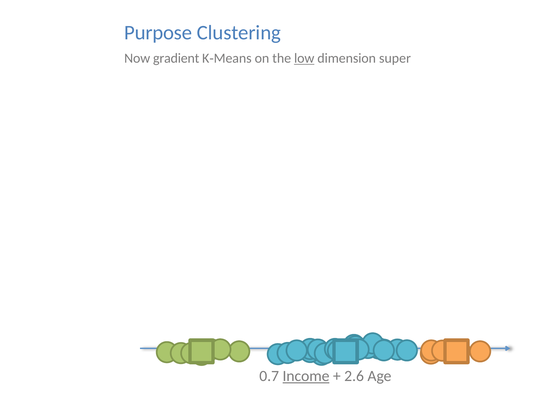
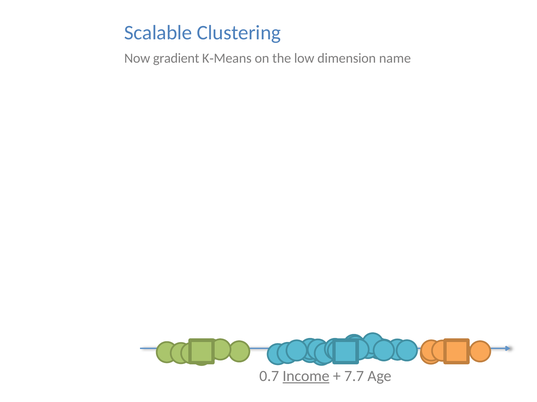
Purpose: Purpose -> Scalable (158, 33)
low underline: present -> none (304, 59)
super: super -> name (395, 59)
2.6: 2.6 -> 7.7 (354, 377)
